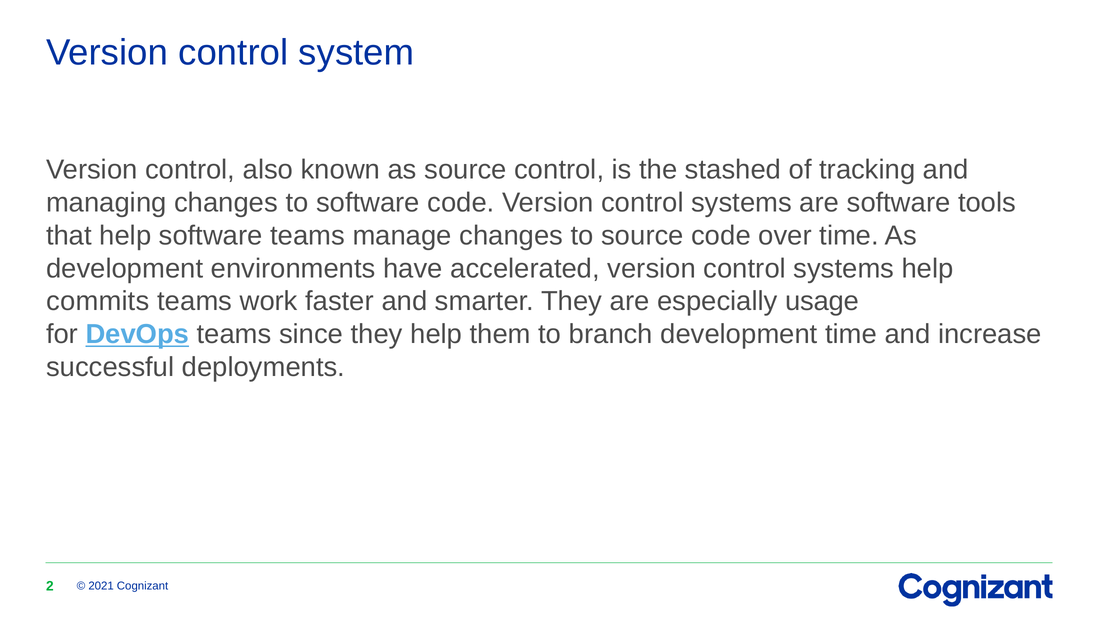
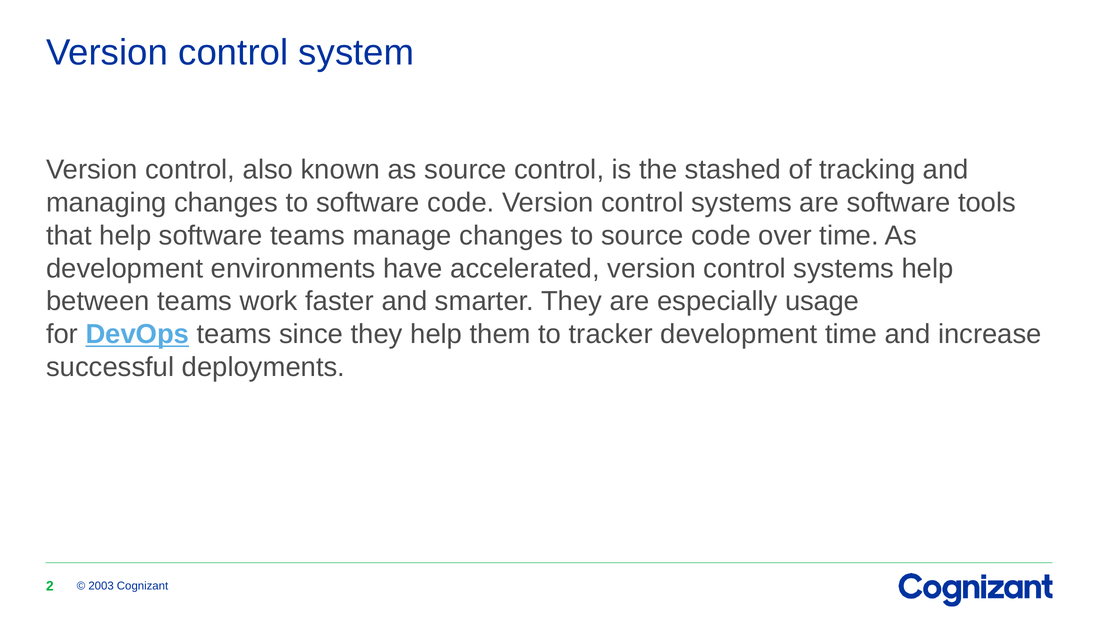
commits: commits -> between (98, 302)
branch: branch -> tracker (611, 335)
2021: 2021 -> 2003 (101, 587)
